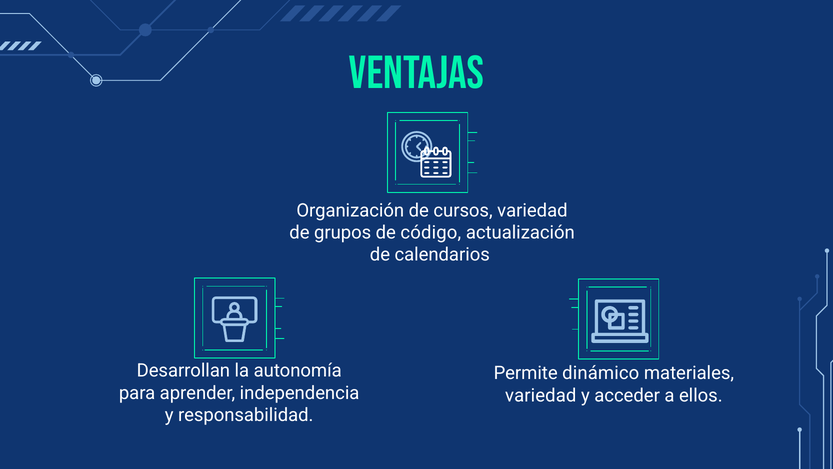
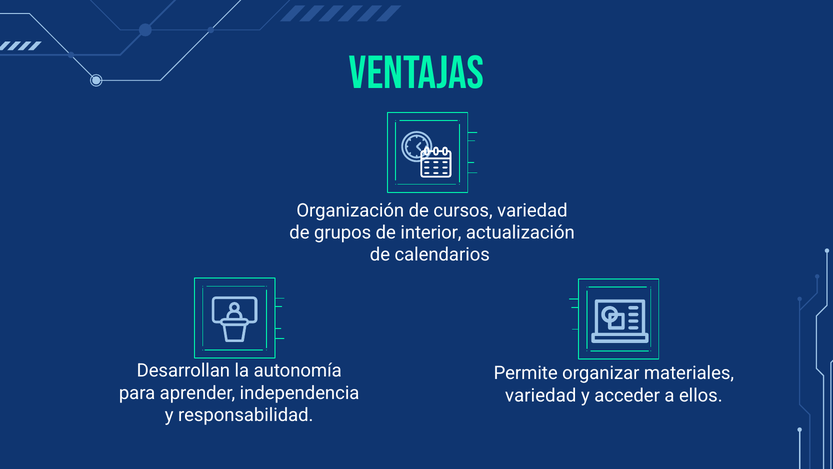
código: código -> interior (431, 232)
dinámico: dinámico -> organizar (601, 373)
